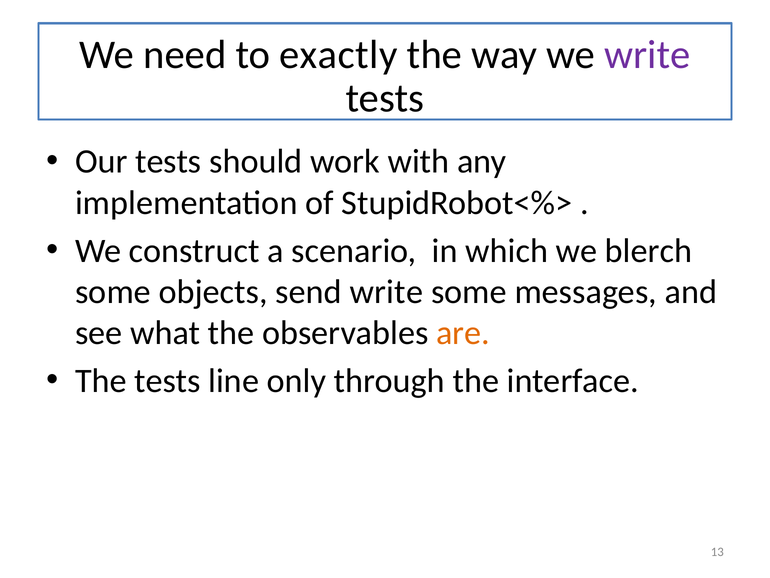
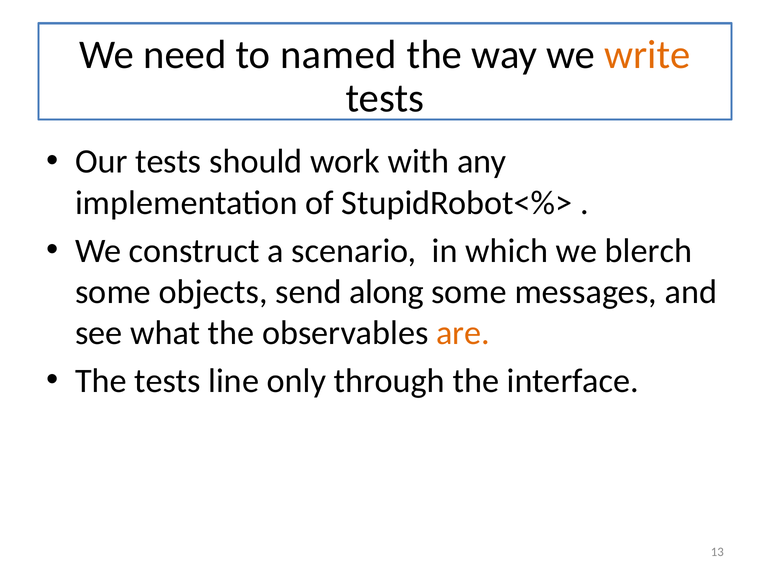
exactly: exactly -> named (338, 55)
write colour: purple -> orange (647, 55)
send write: write -> along (387, 292)
